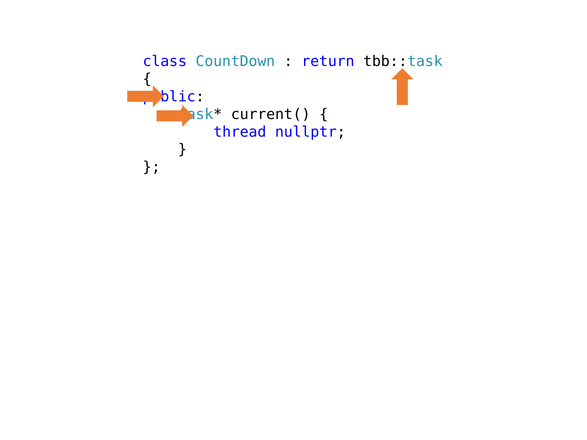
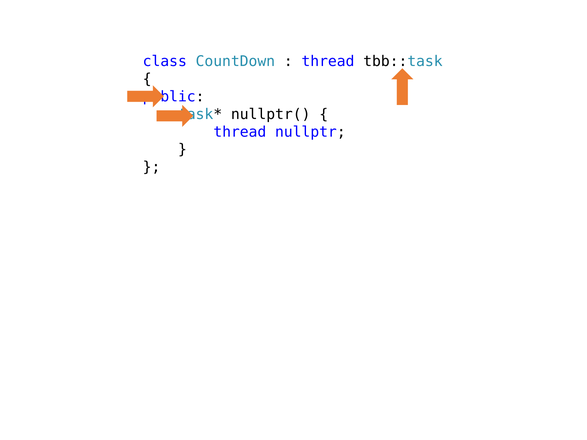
return: return -> thread (328, 62)
current(: current( -> nullptr( (271, 114)
